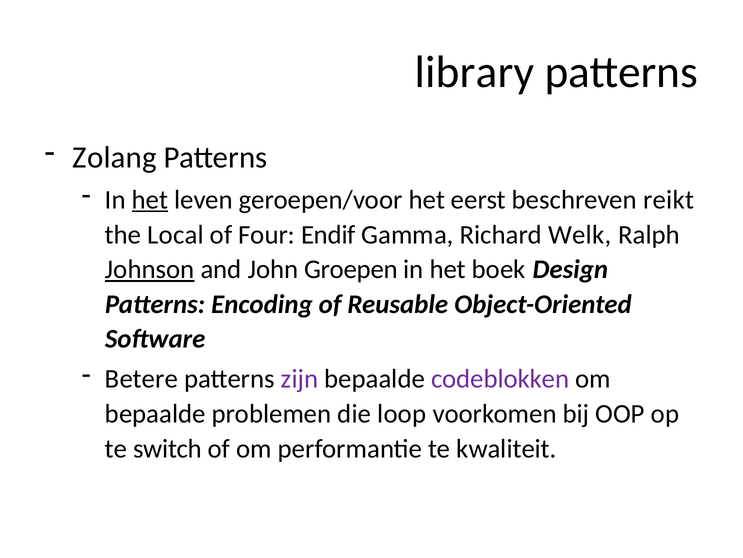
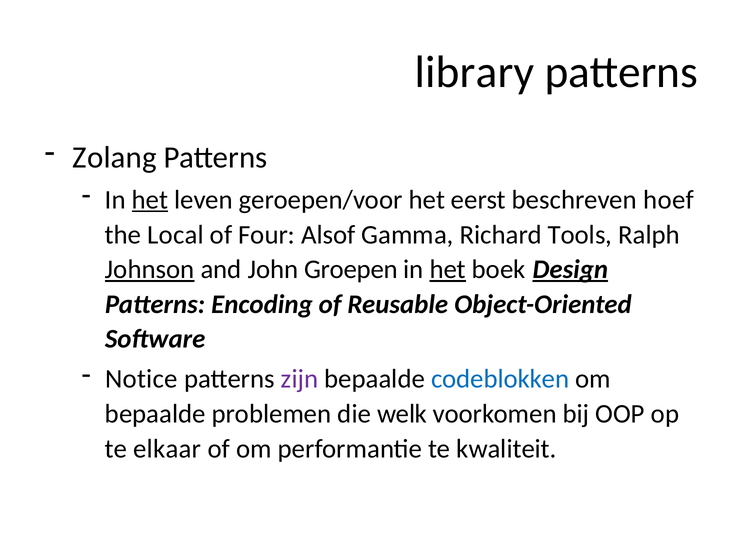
reikt: reikt -> hoef (669, 200)
Endif: Endif -> Alsof (328, 234)
Welk: Welk -> Tools (580, 234)
het underline: none -> present (448, 269)
Design underline: none -> present (570, 269)
Betere: Betere -> Notice (141, 379)
codeblokken colour: purple -> blue (500, 379)
loop: loop -> welk (402, 413)
switch: switch -> elkaar (167, 448)
